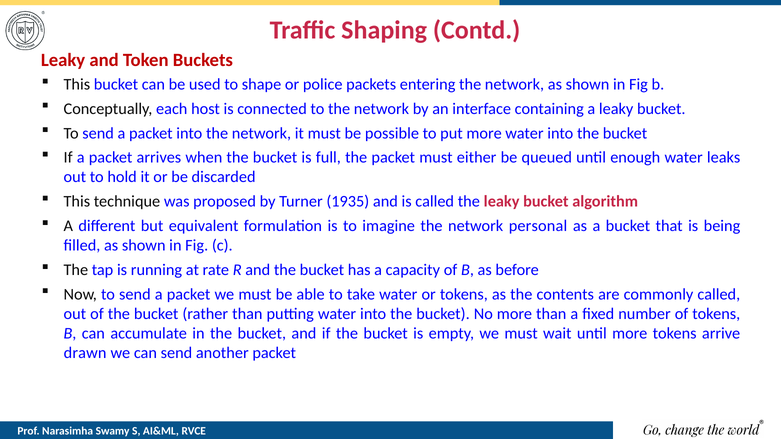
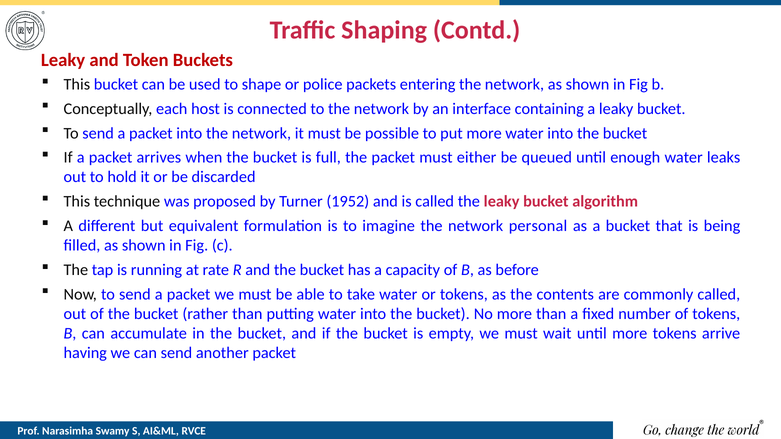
1935: 1935 -> 1952 (348, 202)
drawn: drawn -> having (85, 353)
